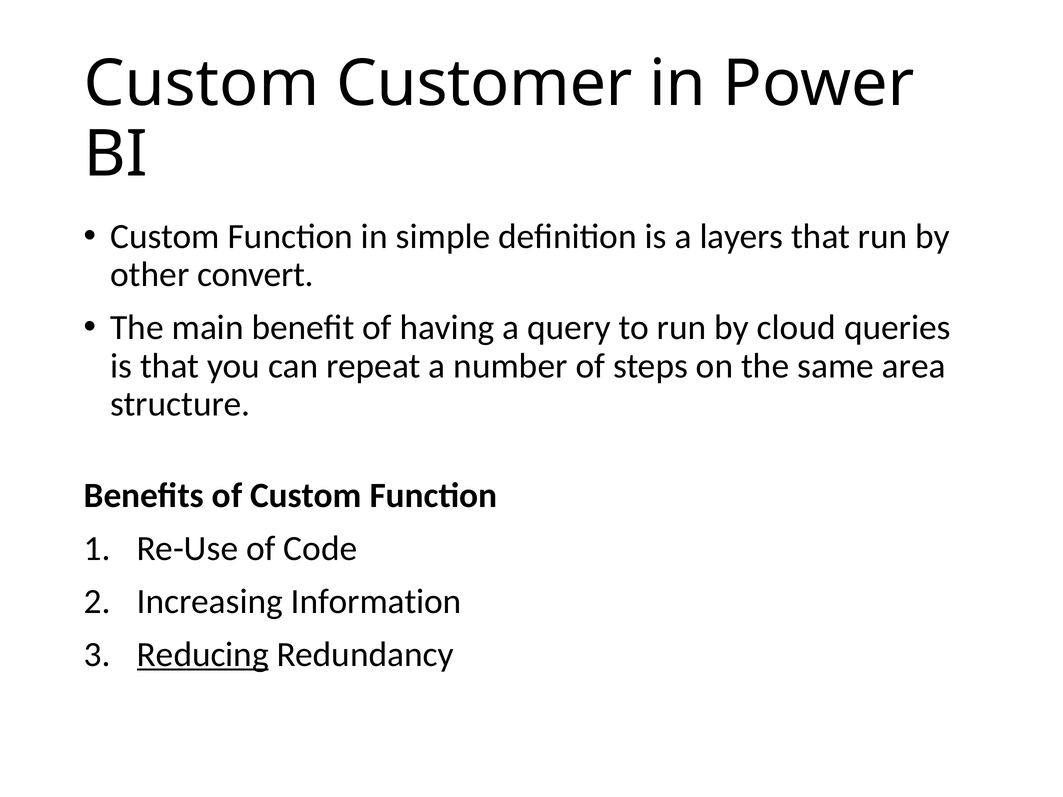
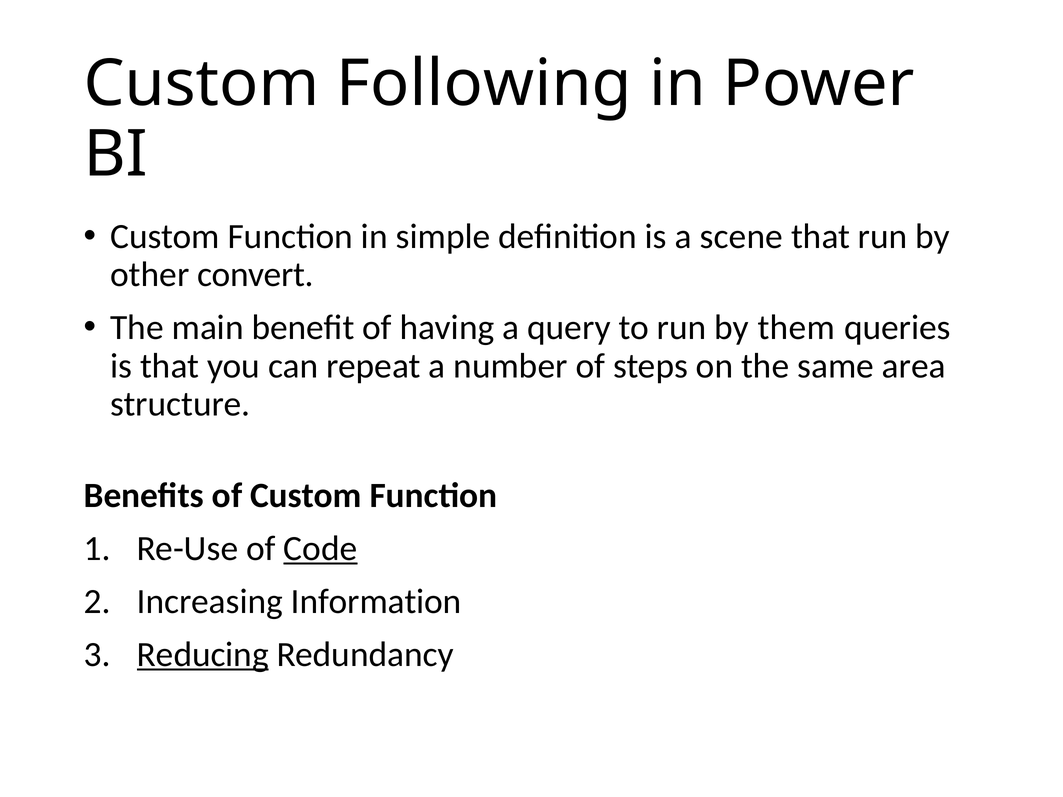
Customer: Customer -> Following (484, 84)
layers: layers -> scene (741, 236)
cloud: cloud -> them (796, 328)
Code underline: none -> present (320, 549)
